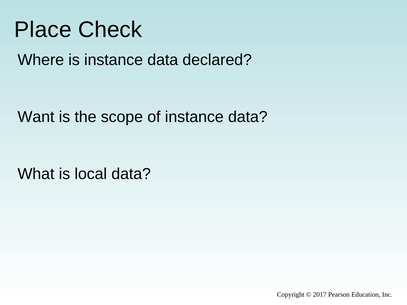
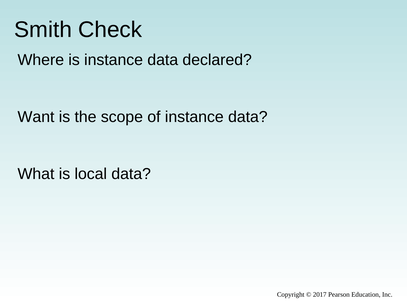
Place: Place -> Smith (43, 30)
